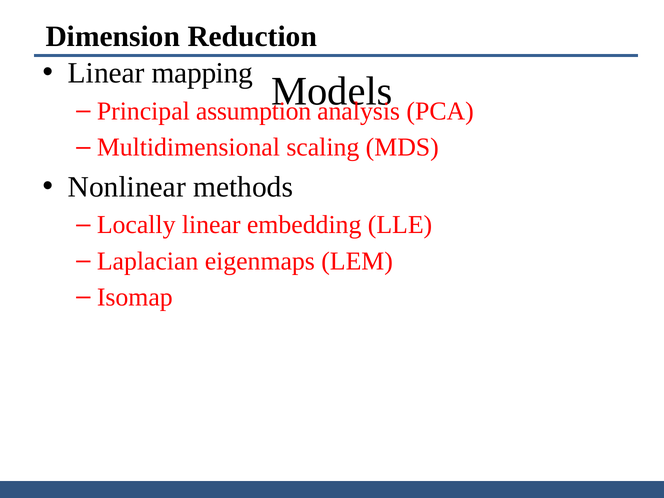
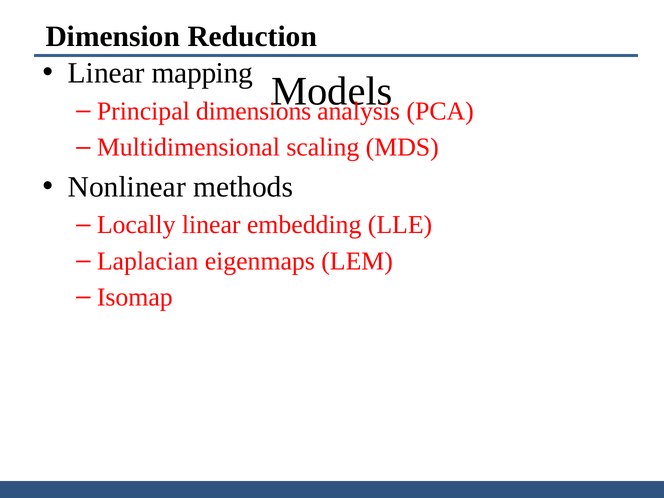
assumption: assumption -> dimensions (254, 111)
